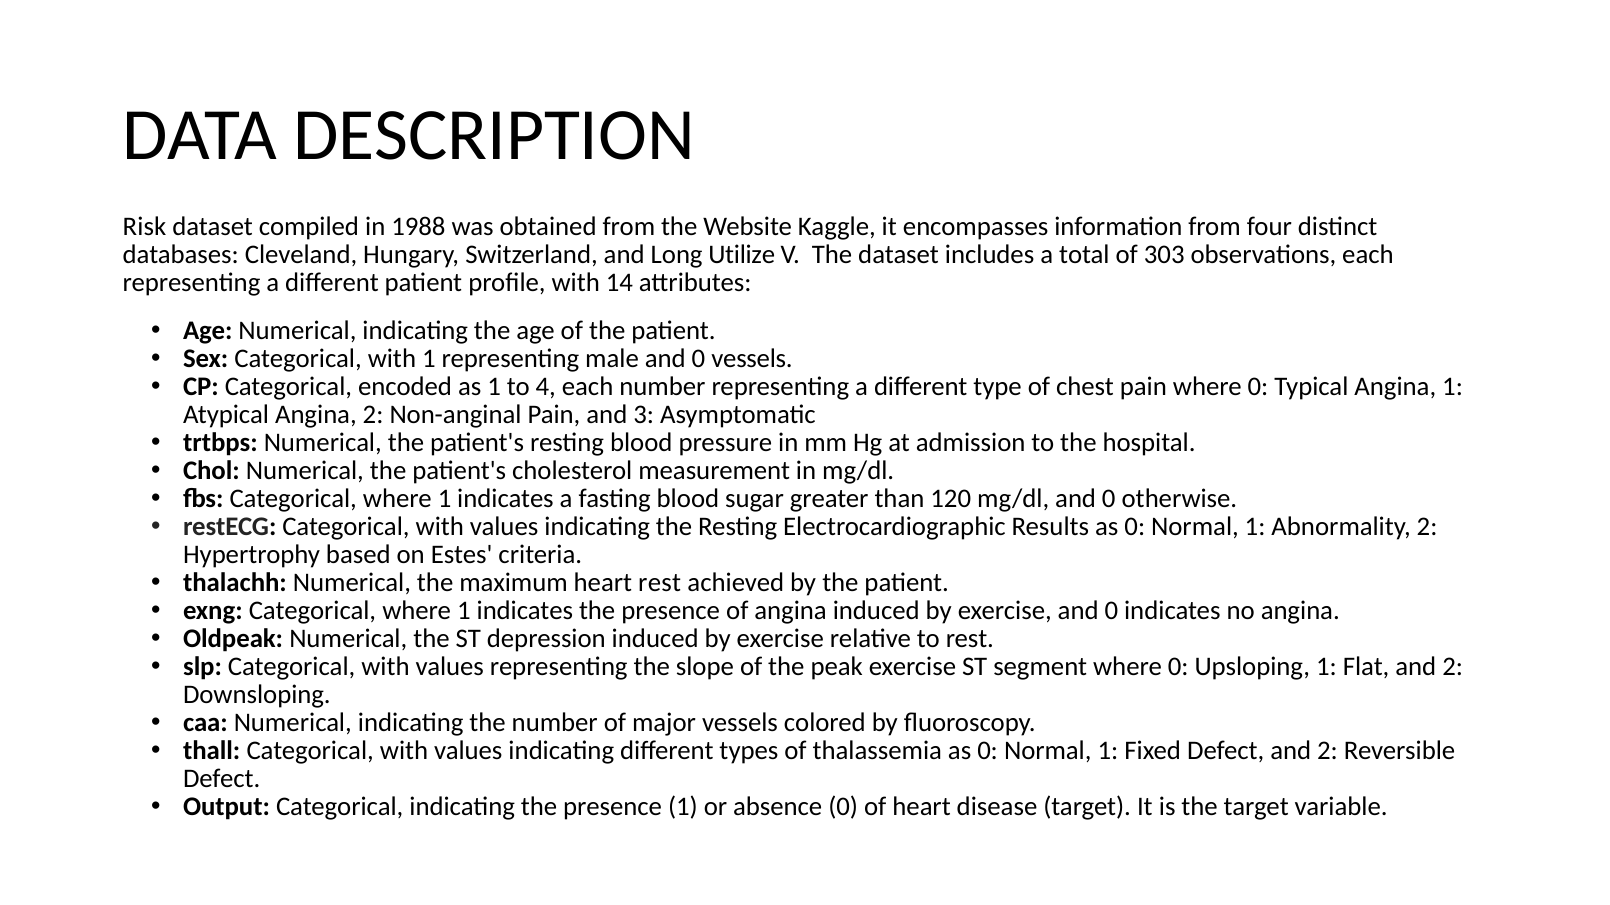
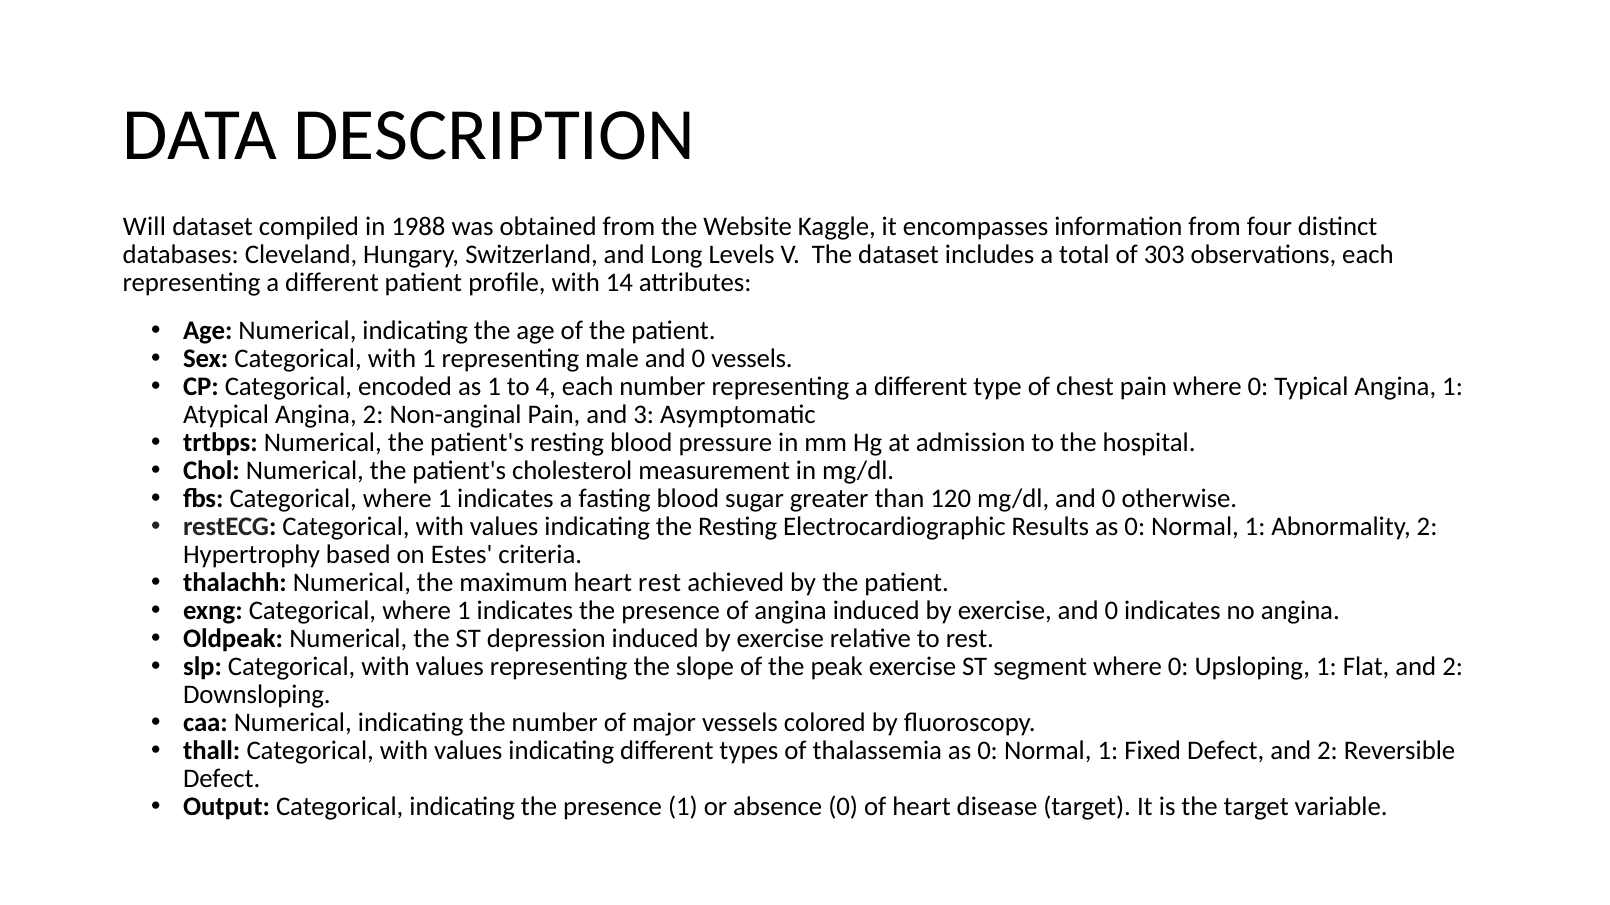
Risk: Risk -> Will (144, 227)
Utilize: Utilize -> Levels (742, 255)
